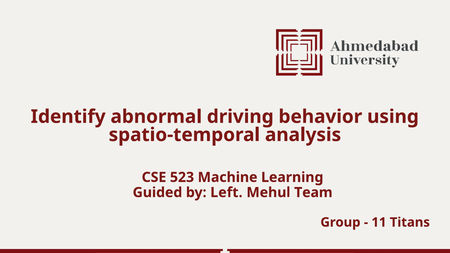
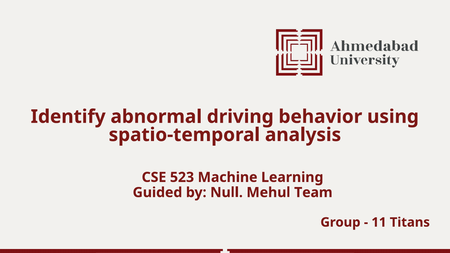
Left: Left -> Null (227, 193)
